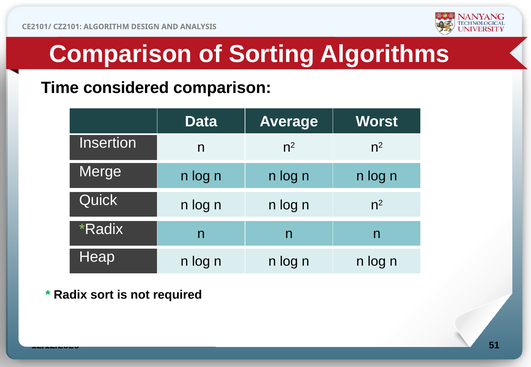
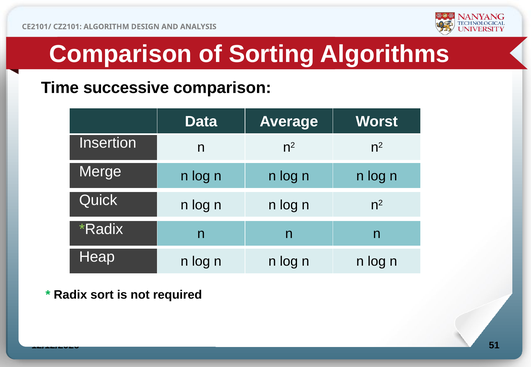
considered: considered -> successive (126, 88)
